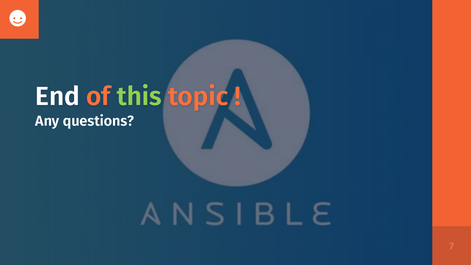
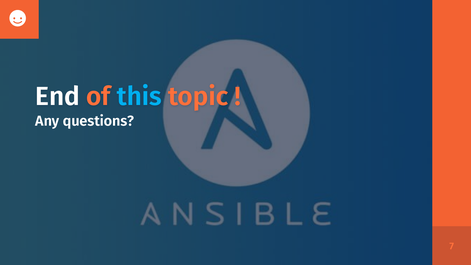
this colour: light green -> light blue (139, 97)
